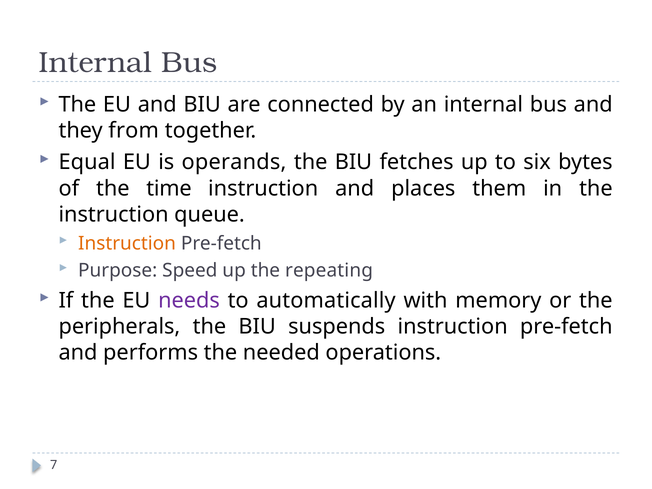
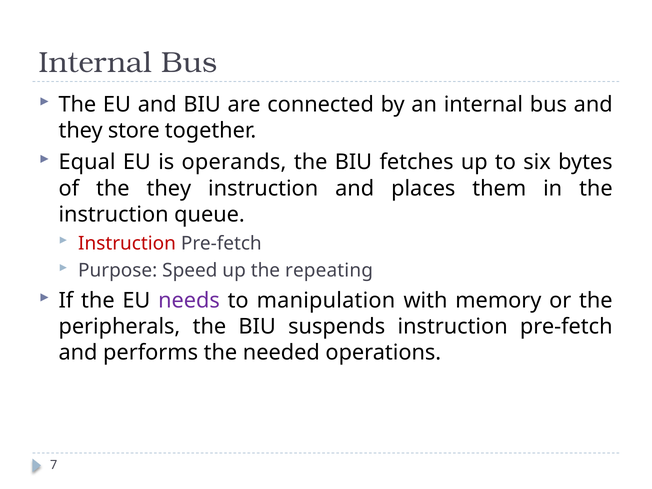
from: from -> store (134, 131)
the time: time -> they (169, 188)
Instruction colour: orange -> red (127, 243)
automatically: automatically -> manipulation (326, 301)
